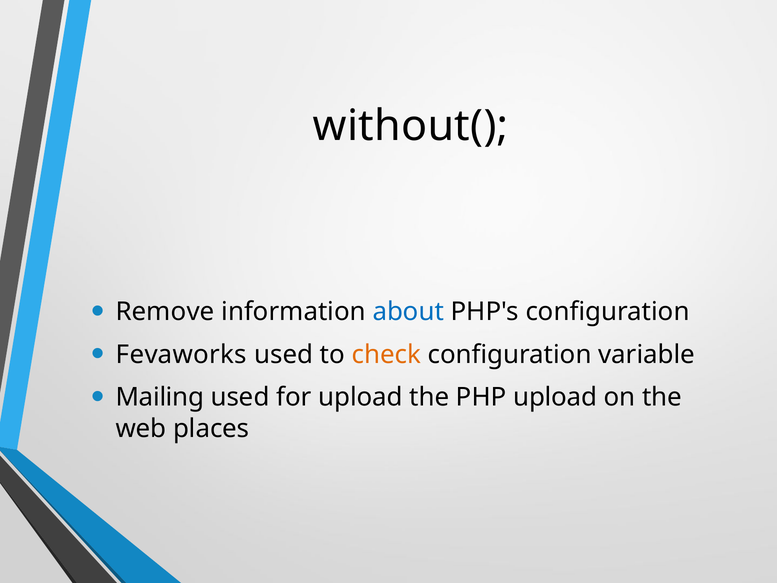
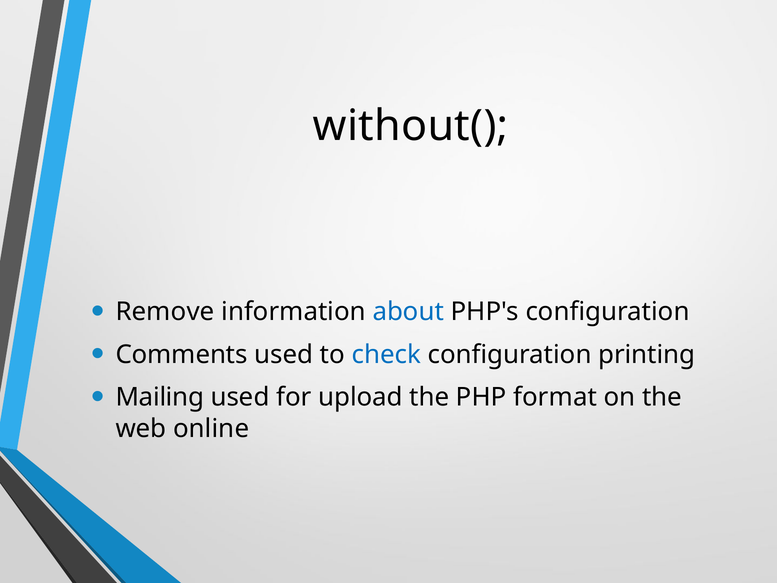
Fevaworks: Fevaworks -> Comments (182, 354)
check colour: orange -> blue (386, 354)
variable: variable -> printing (647, 354)
PHP upload: upload -> format (555, 397)
places: places -> online (211, 428)
